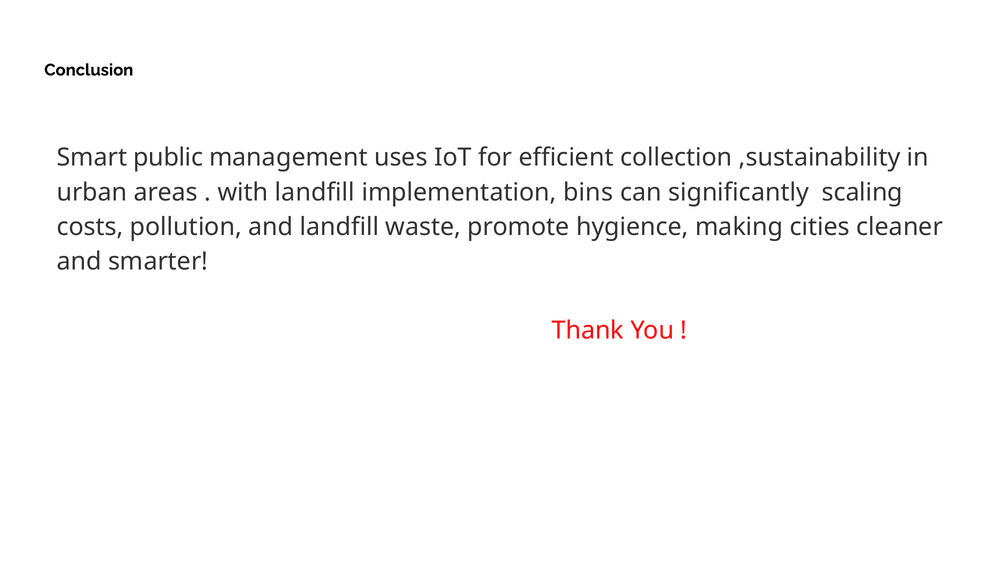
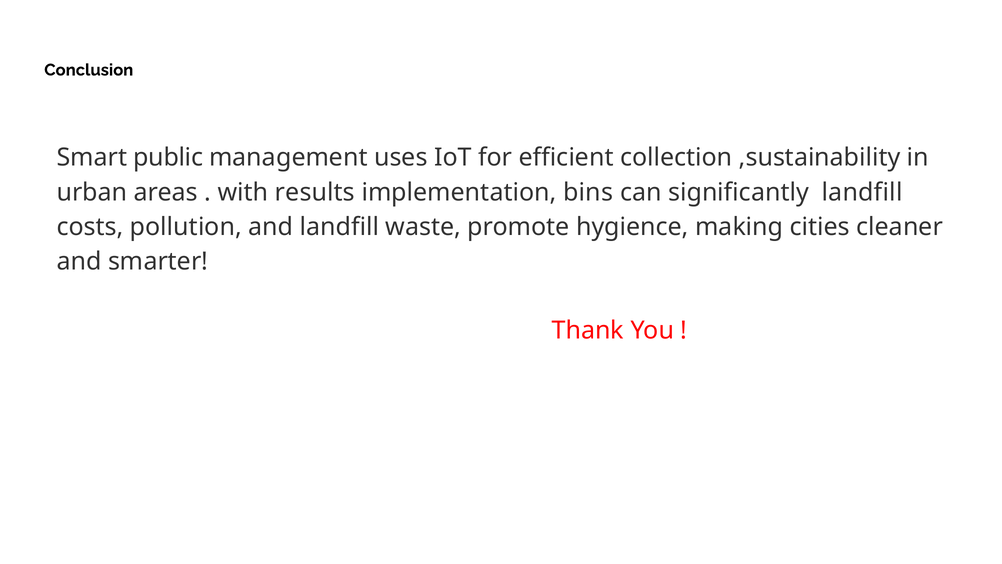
with landfill: landfill -> results (315, 192)
significantly scaling: scaling -> landfill (862, 192)
